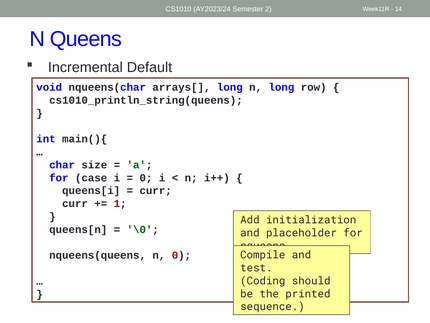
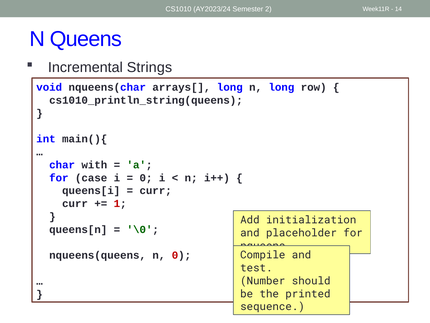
Default: Default -> Strings (149, 67)
size: size -> with (94, 165)
Coding: Coding -> Number (263, 280)
